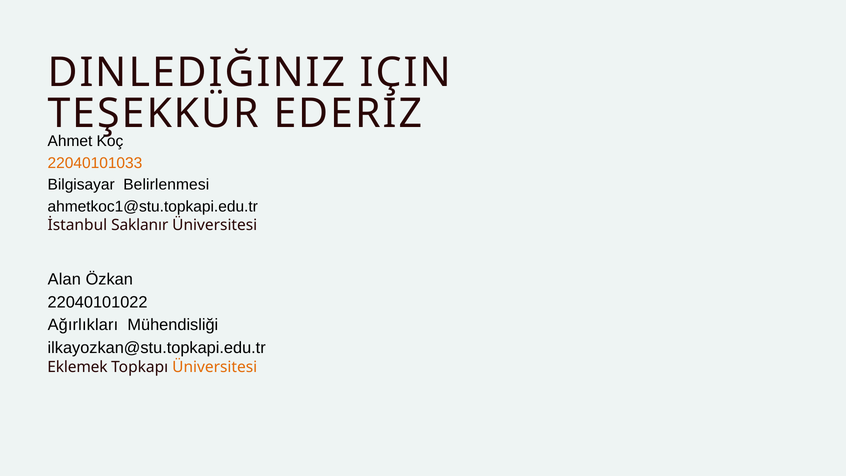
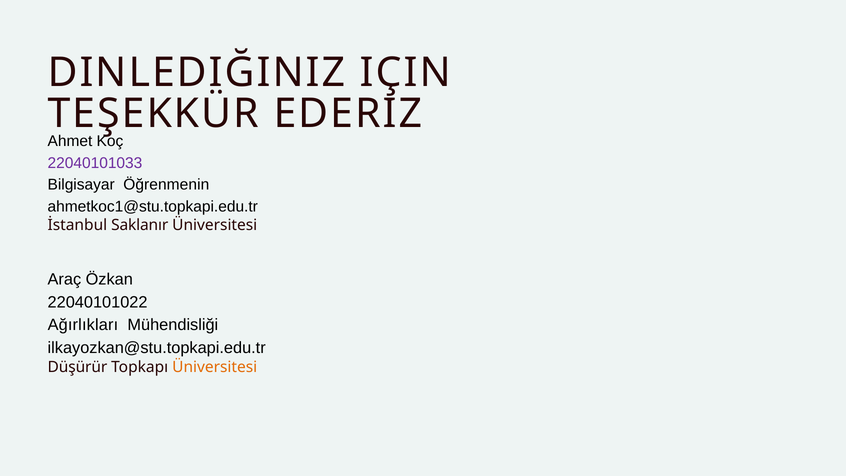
22040101033 colour: orange -> purple (95, 163)
Belirlenmesi: Belirlenmesi -> Öğrenmenin (166, 185)
Alan: Alan -> Araç (64, 279)
Eklemek: Eklemek -> Düşürür (77, 367)
